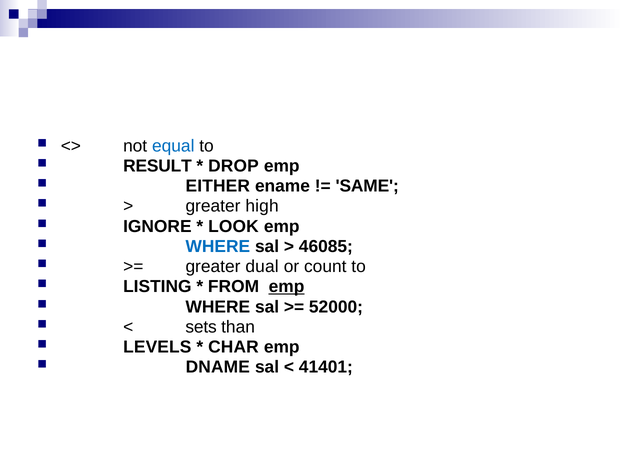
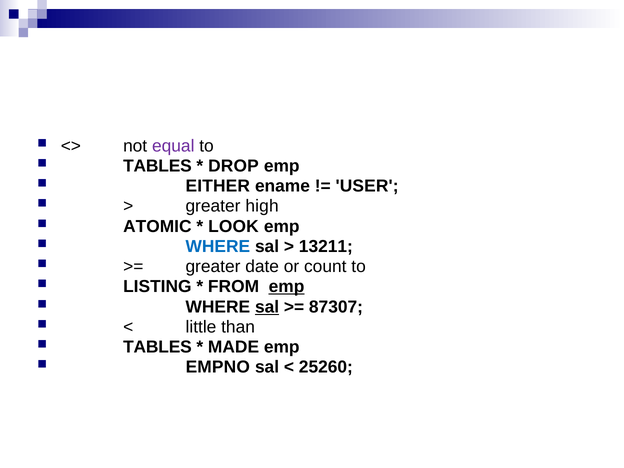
equal colour: blue -> purple (173, 146)
RESULT: RESULT -> TABLES (157, 166)
SAME: SAME -> USER (367, 186)
IGNORE: IGNORE -> ATOMIC (157, 226)
46085: 46085 -> 13211 (326, 246)
dual: dual -> date (262, 267)
sal underline: none -> present (267, 307)
52000: 52000 -> 87307 (336, 307)
sets: sets -> little (201, 327)
LEVELS: LEVELS -> TABLES (157, 347)
CHAR: CHAR -> MADE (234, 347)
DNAME: DNAME -> EMPNO (218, 367)
41401: 41401 -> 25260 (326, 367)
